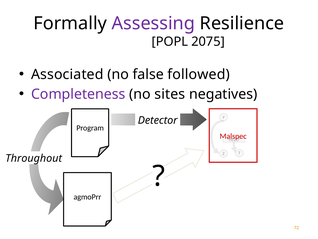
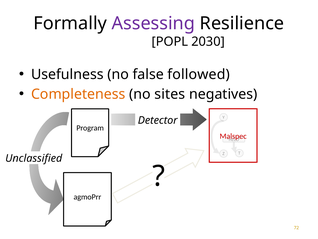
2075: 2075 -> 2030 (208, 41)
Associated: Associated -> Usefulness (67, 74)
Completeness colour: purple -> orange (78, 94)
Throughout: Throughout -> Unclassified (34, 158)
